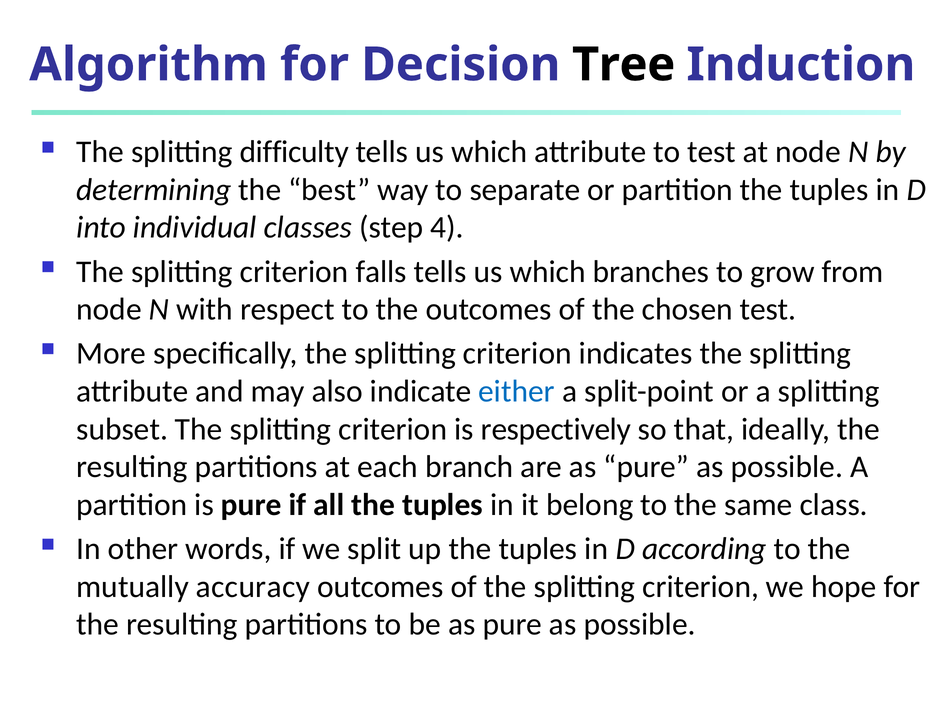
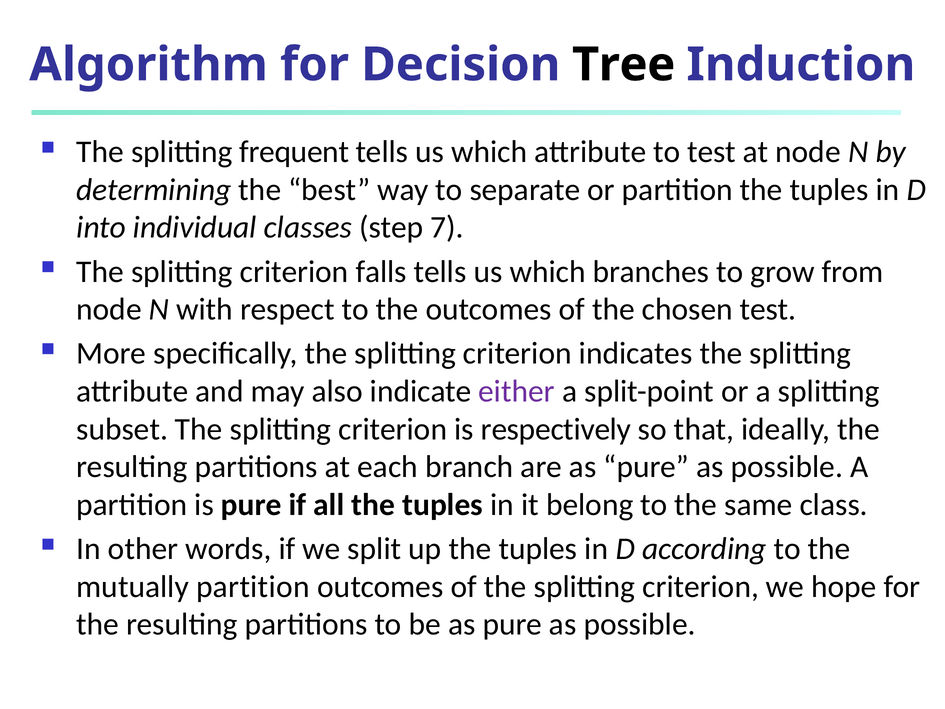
difficulty: difficulty -> frequent (294, 152)
4: 4 -> 7 (447, 227)
either colour: blue -> purple (517, 391)
mutually accuracy: accuracy -> partition (253, 587)
